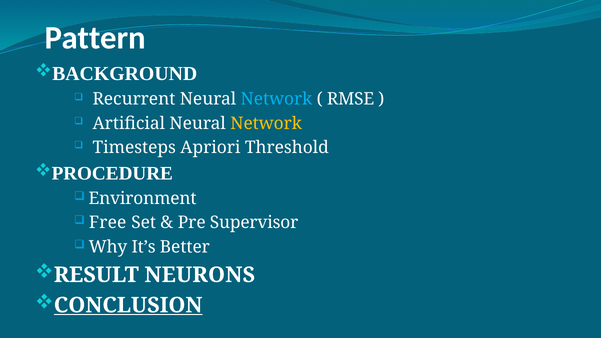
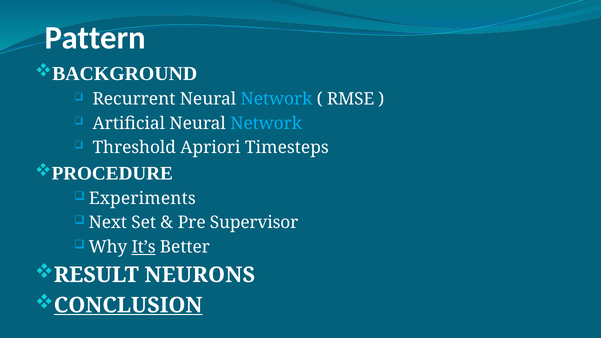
Network colour: yellow -> light blue (266, 124)
Timesteps: Timesteps -> Threshold (134, 148)
Threshold: Threshold -> Timesteps (287, 148)
Environment: Environment -> Experiments (142, 199)
Free: Free -> Next (108, 223)
It’s underline: none -> present (144, 247)
